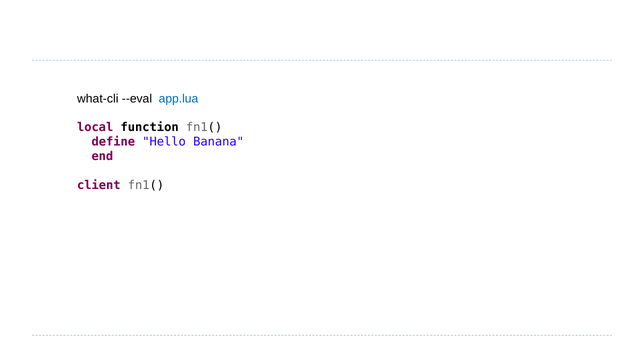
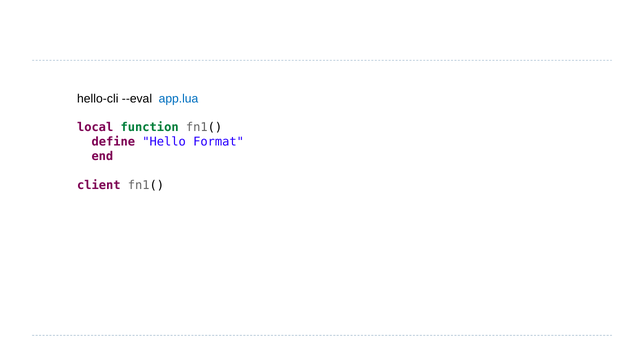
what-cli: what-cli -> hello-cli (98, 99)
function colour: black -> green (150, 128)
Banana: Banana -> Format (219, 142)
